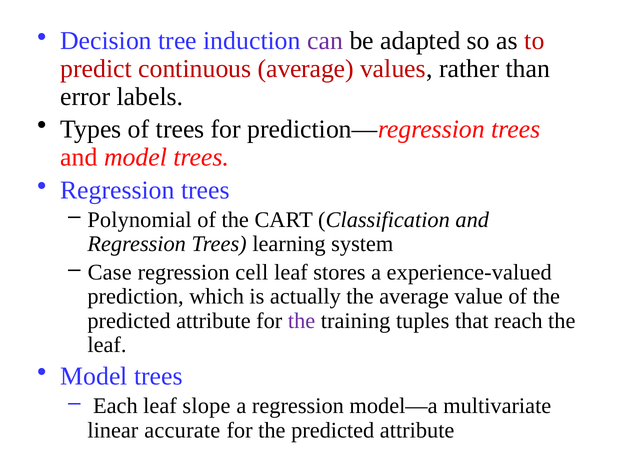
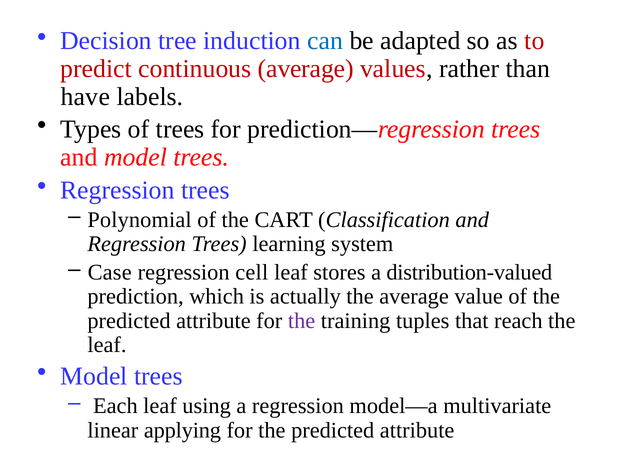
can colour: purple -> blue (325, 41)
error: error -> have (85, 97)
experience-valued: experience-valued -> distribution-valued (469, 273)
slope: slope -> using (207, 406)
accurate: accurate -> applying (182, 430)
